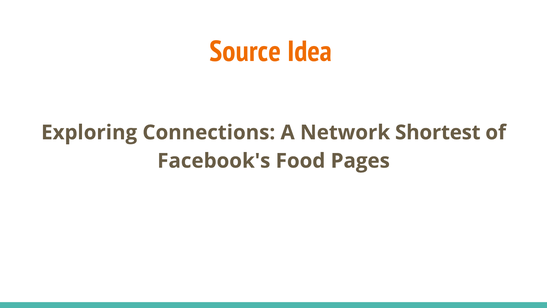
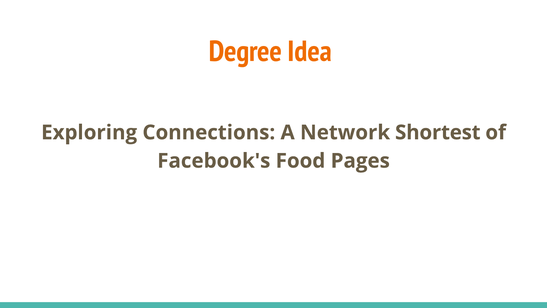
Source: Source -> Degree (245, 52)
